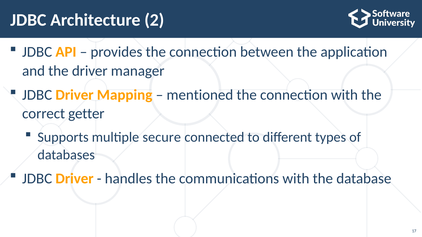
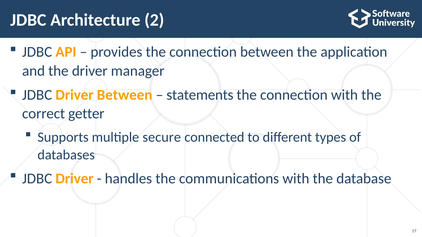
Driver Mapping: Mapping -> Between (125, 95)
mentioned: mentioned -> statements (200, 95)
